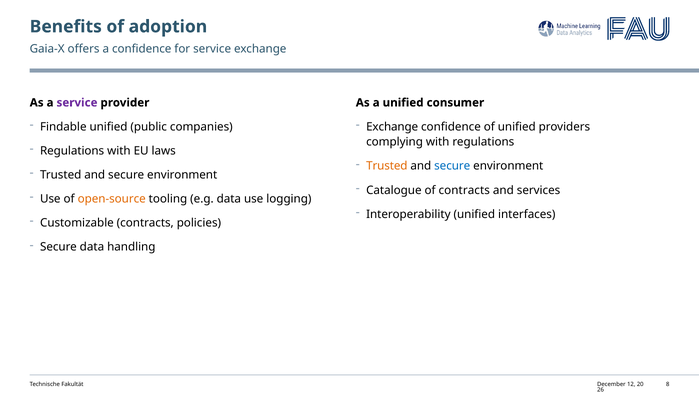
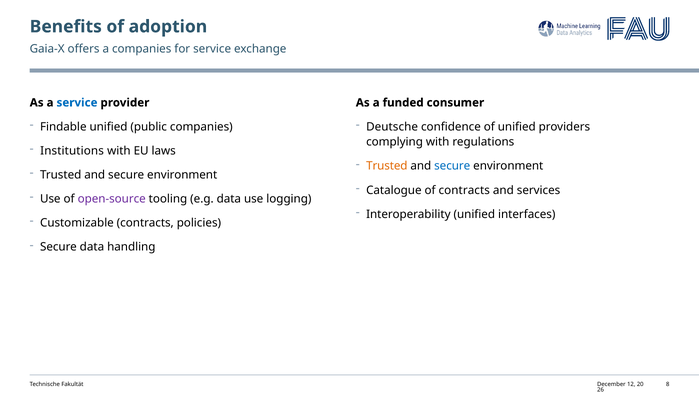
a confidence: confidence -> companies (142, 49)
service colour: purple -> blue (77, 103)
a unified: unified -> funded (403, 103)
Exchange: Exchange -> Deutsche (392, 127)
Regulations: Regulations -> Institutions (72, 151)
open-source colour: orange -> purple (112, 199)
